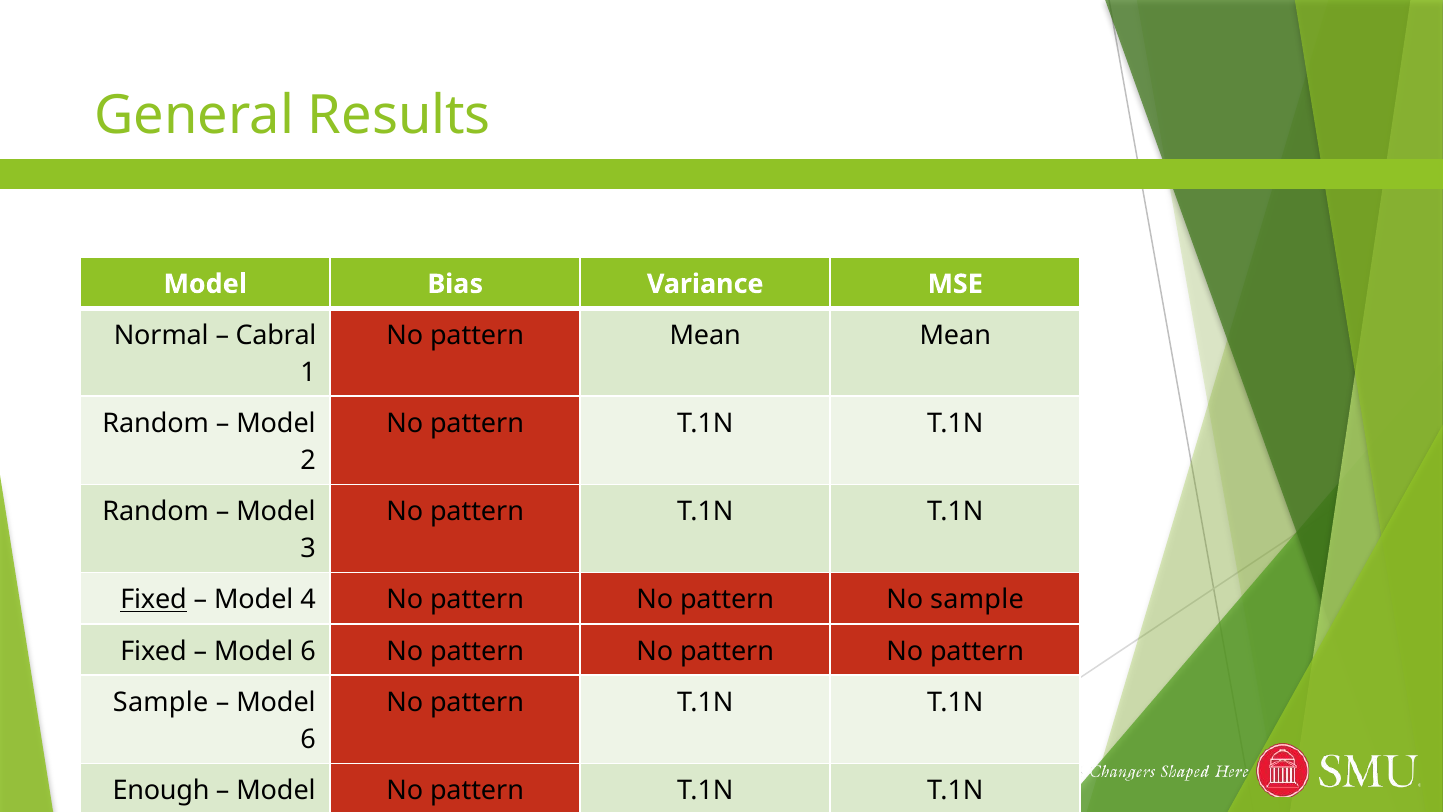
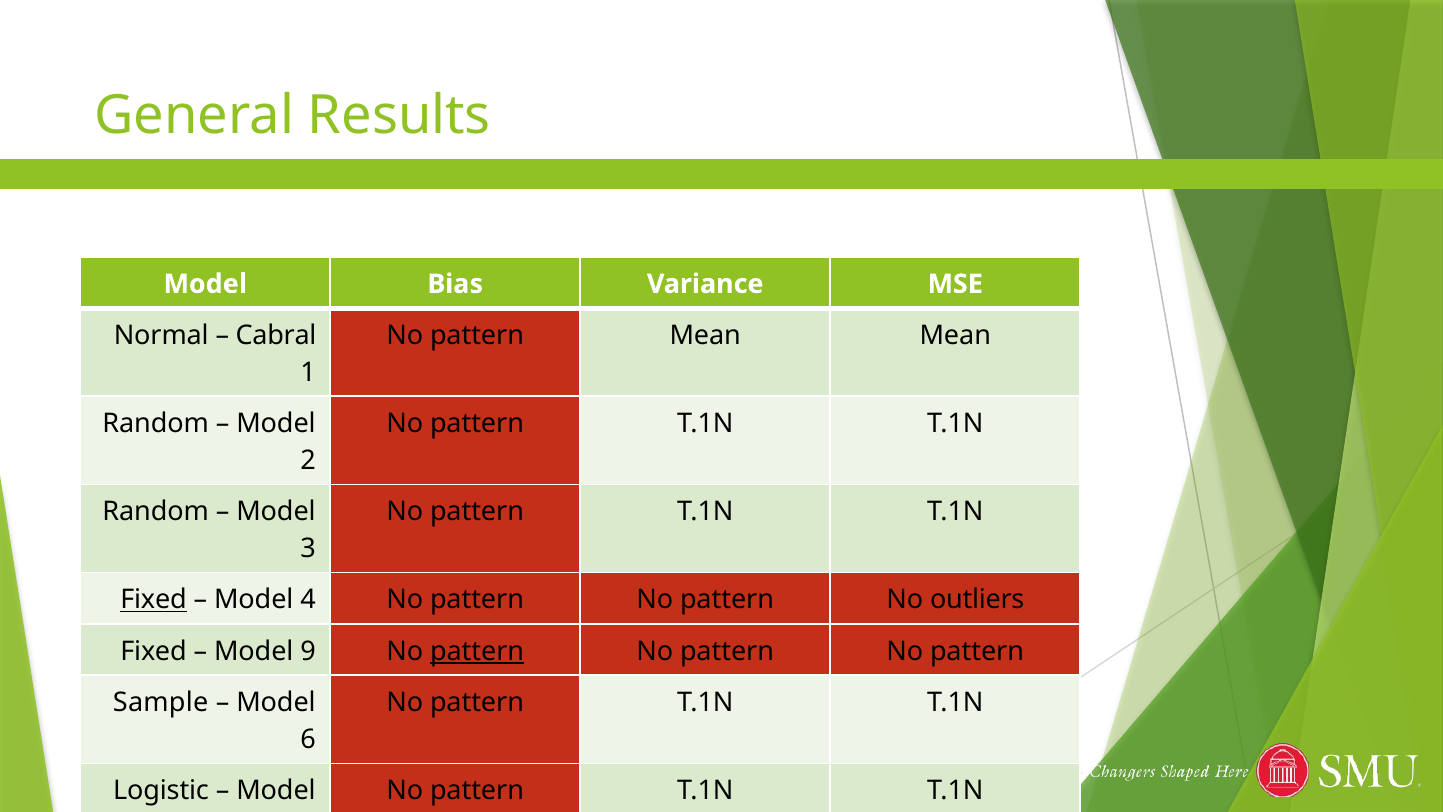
No sample: sample -> outliers (977, 600)
6: 6 -> 9 (308, 651)
pattern underline: none -> present (477, 651)
Enough: Enough -> Logistic (161, 790)
